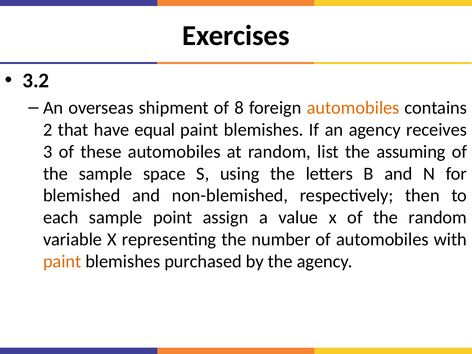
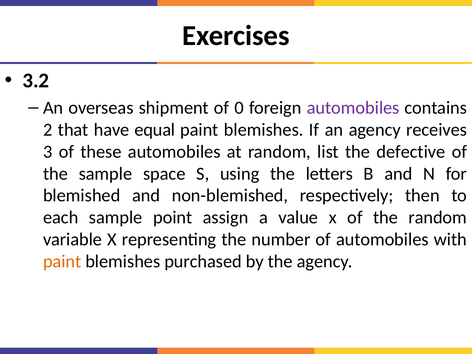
8: 8 -> 0 (239, 108)
automobiles colour: orange -> purple (353, 108)
assuming: assuming -> defective (411, 152)
